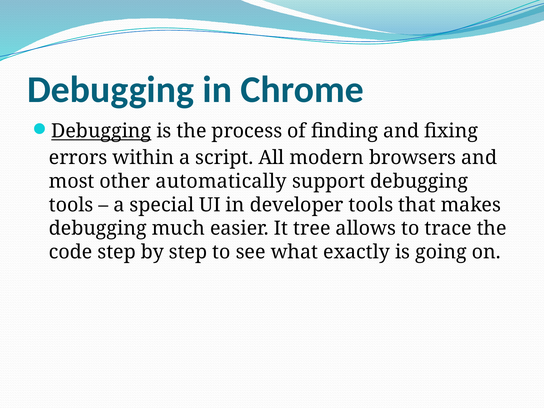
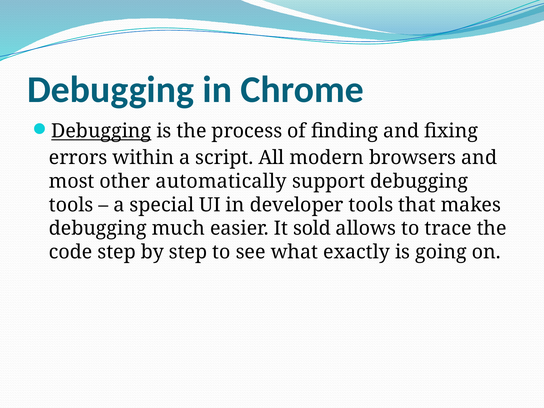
tree: tree -> sold (312, 228)
